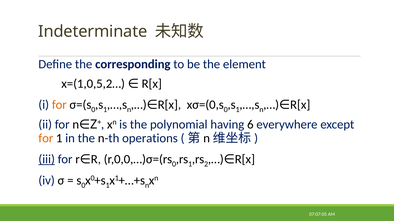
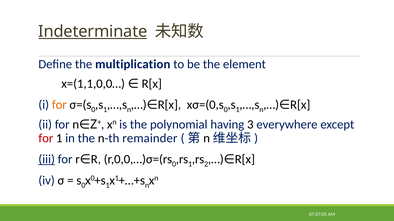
Indeterminate underline: none -> present (93, 32)
corresponding: corresponding -> multiplication (133, 64)
x=(1,0,5,2…: x=(1,0,5,2… -> x=(1,1,0,0… (93, 84)
6: 6 -> 3 (250, 125)
for colour: orange -> red (46, 139)
operations: operations -> remainder (150, 139)
